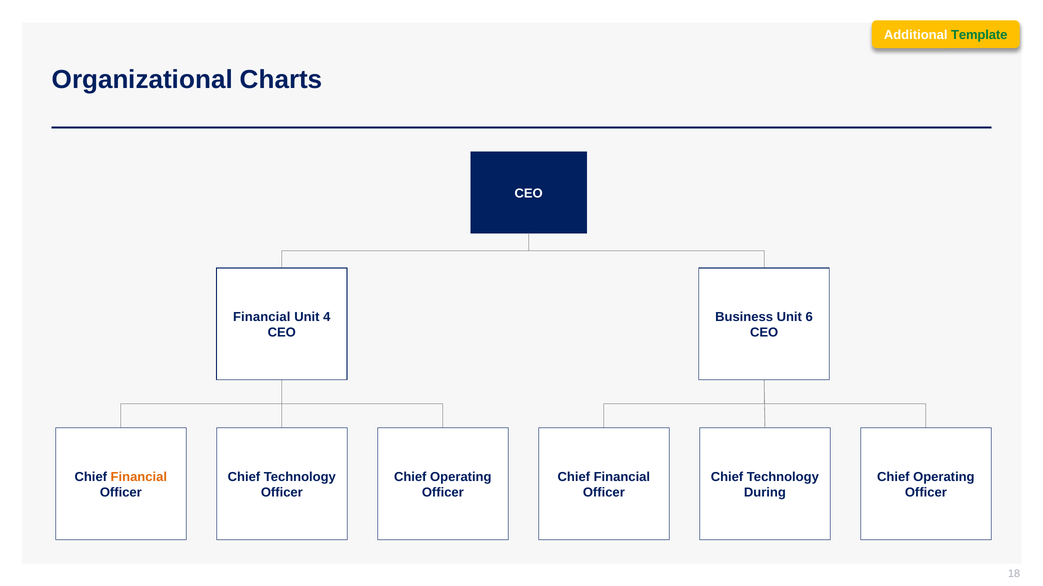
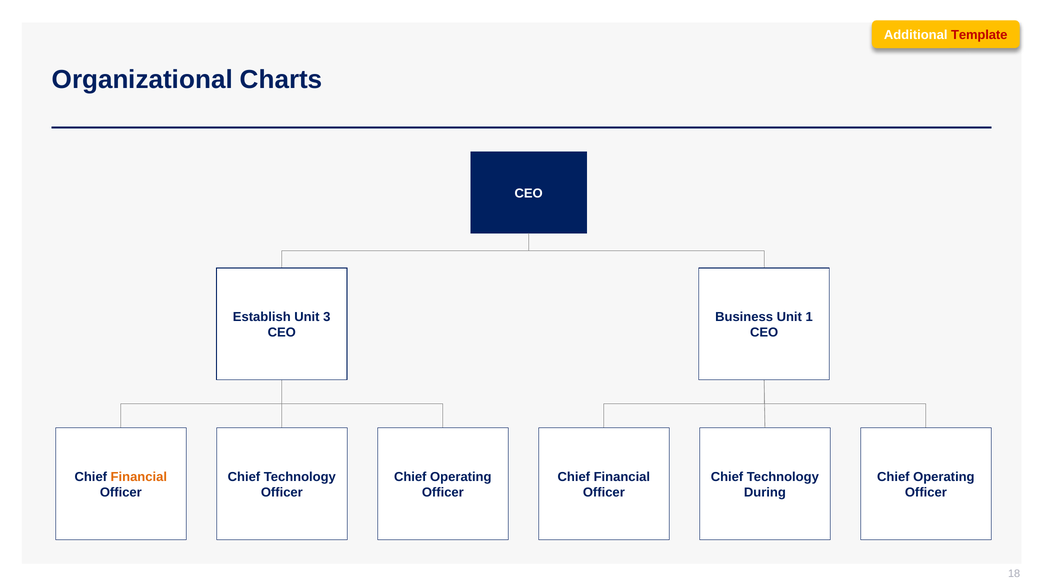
Template colour: green -> red (979, 35)
Financial: Financial -> Establish (262, 317)
4: 4 -> 3 (327, 317)
6: 6 -> 1 (809, 317)
